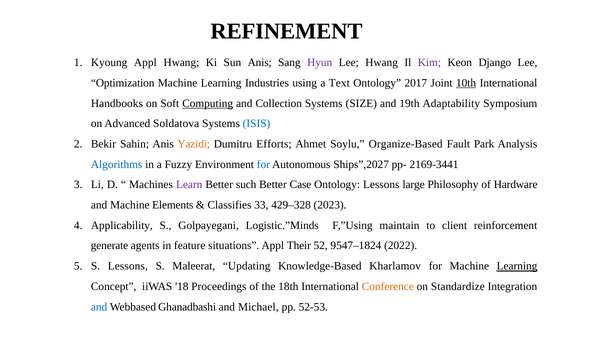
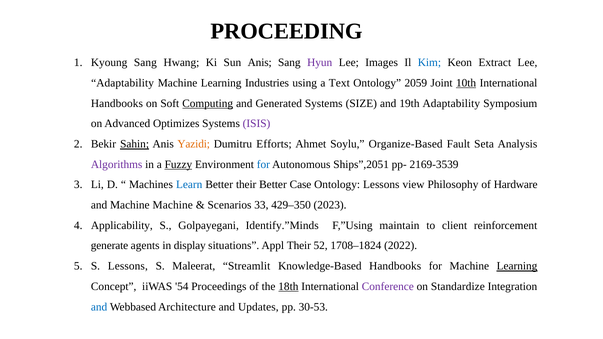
REFINEMENT: REFINEMENT -> PROCEEDING (286, 32)
Kyoung Appl: Appl -> Sang (145, 63)
Lee Hwang: Hwang -> Images (382, 63)
Kim colour: purple -> blue (429, 63)
Django: Django -> Extract (495, 63)
Optimization: Optimization -> Adaptability (123, 83)
2017: 2017 -> 2059 (416, 83)
Collection: Collection -> Generated (279, 103)
Soldatova: Soldatova -> Optimizes (176, 124)
ISIS colour: blue -> purple (257, 124)
Sahin underline: none -> present (135, 144)
Park: Park -> Seta (484, 144)
Algorithms colour: blue -> purple (117, 164)
Fuzzy underline: none -> present (178, 164)
Ships”,2027: Ships”,2027 -> Ships”,2051 (361, 164)
2169-3441: 2169-3441 -> 2169-3539 (434, 164)
Learn colour: purple -> blue (189, 185)
Better such: such -> their (246, 185)
large: large -> view (414, 185)
Machine Elements: Elements -> Machine (173, 205)
Classifies: Classifies -> Scenarios (230, 205)
429–328: 429–328 -> 429–350 (291, 205)
Logistic.”Minds: Logistic.”Minds -> Identify.”Minds (282, 226)
feature: feature -> display (190, 246)
9547–1824: 9547–1824 -> 1708–1824 (356, 246)
Updating: Updating -> Streamlit (247, 266)
Knowledge-Based Kharlamov: Kharlamov -> Handbooks (395, 266)
18: 18 -> 54 (182, 287)
18th underline: none -> present (288, 287)
Conference colour: orange -> purple (388, 287)
Ghanadbashi: Ghanadbashi -> Architecture (187, 307)
Michael: Michael -> Updates (258, 307)
52-53: 52-53 -> 30-53 (313, 307)
